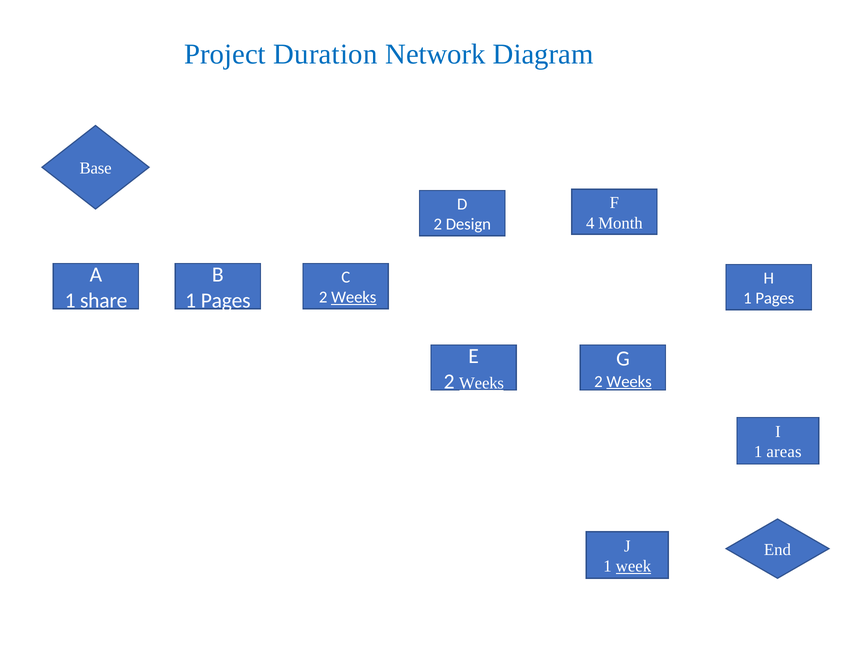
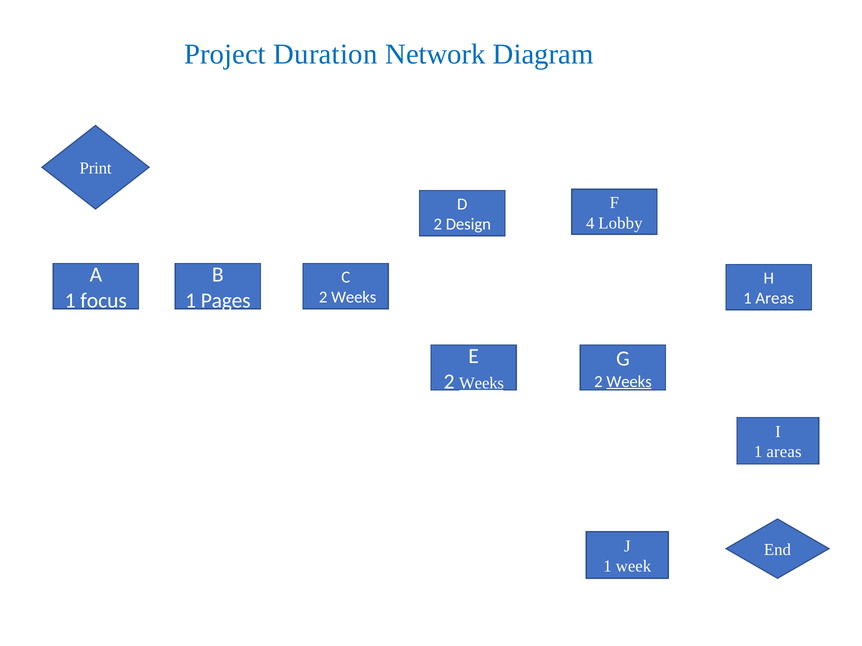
Base: Base -> Print (96, 169)
Month: Month -> Lobby (620, 223)
Weeks underline: present -> none (354, 298)
Pages: Pages -> Areas (775, 299)
share: share -> focus (104, 301)
week underline: present -> none (633, 567)
